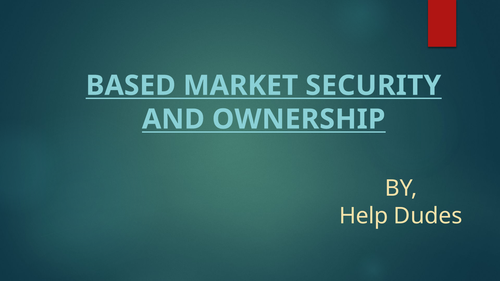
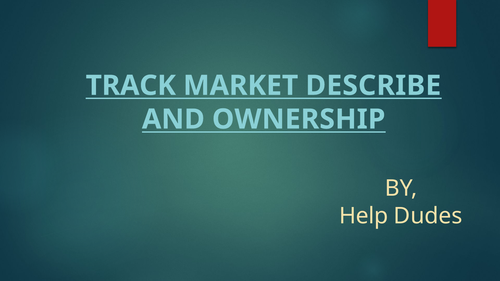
BASED: BASED -> TRACK (131, 86)
SECURITY: SECURITY -> DESCRIBE (373, 86)
